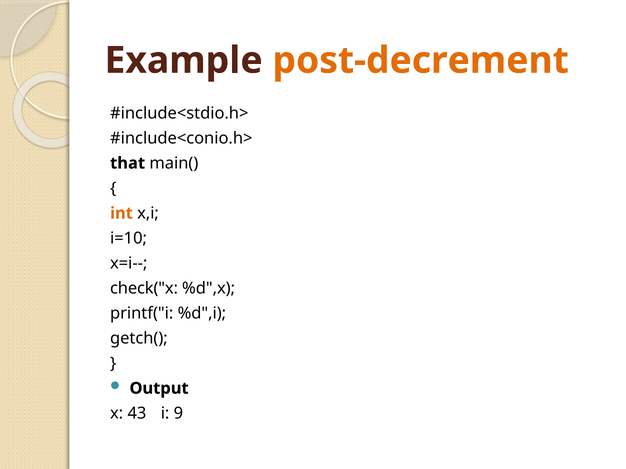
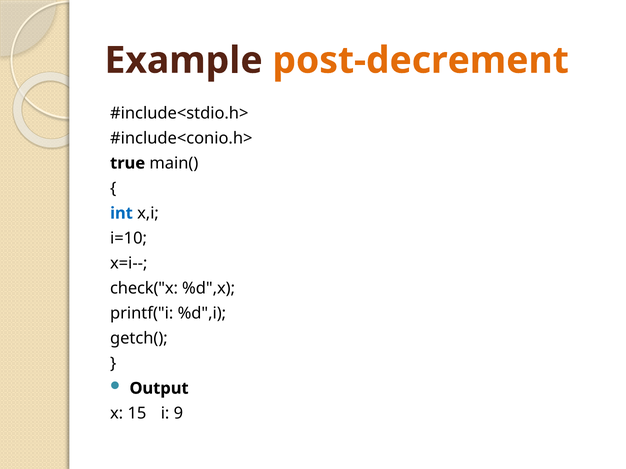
that: that -> true (128, 163)
int colour: orange -> blue (121, 213)
43: 43 -> 15 (137, 414)
